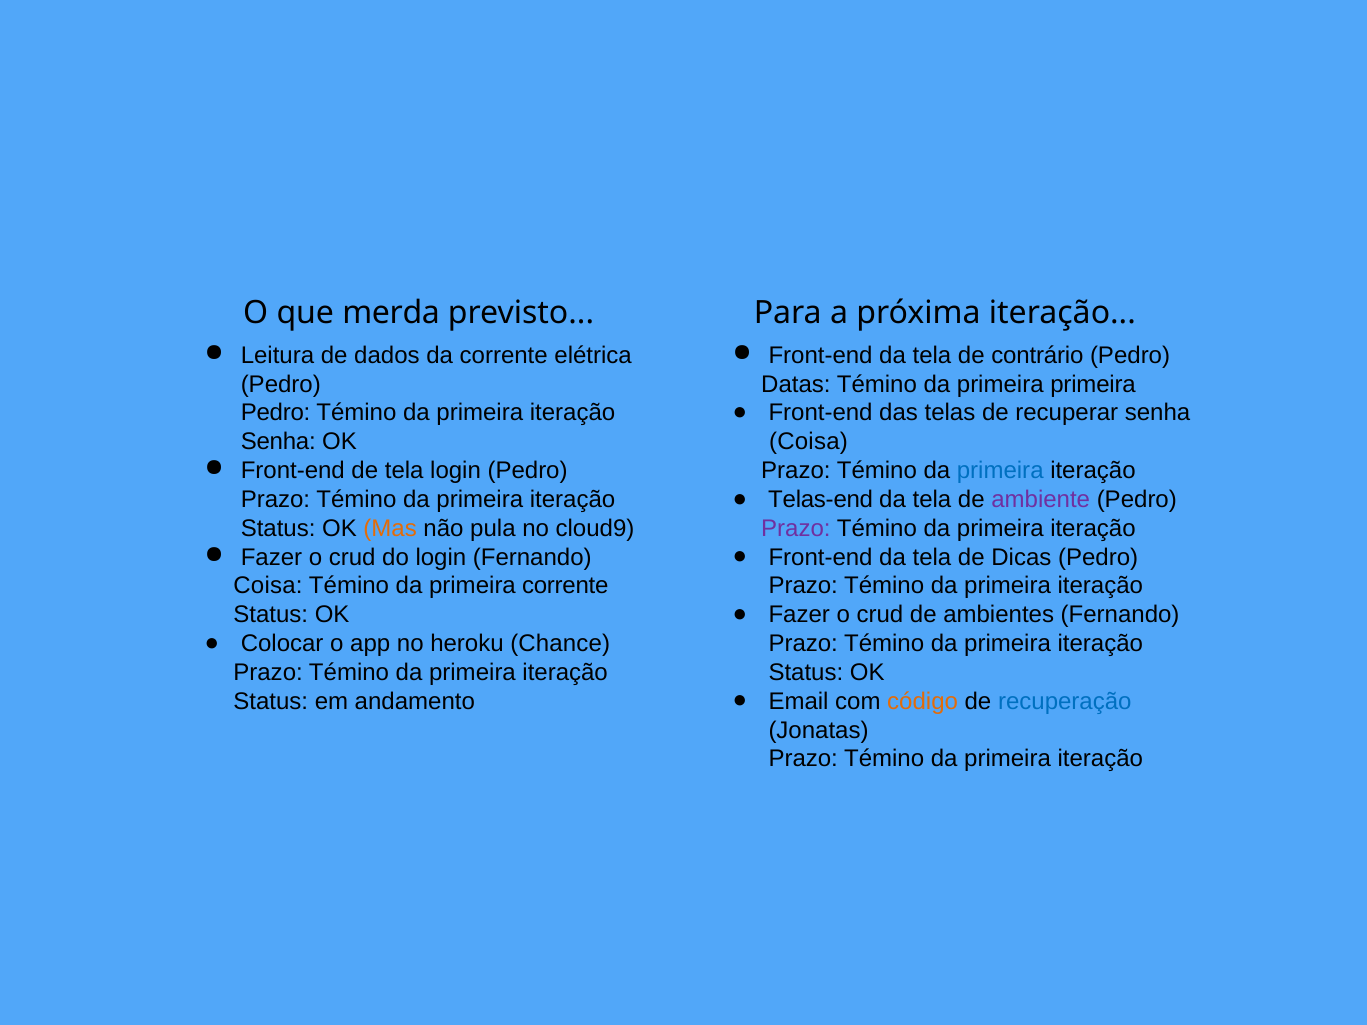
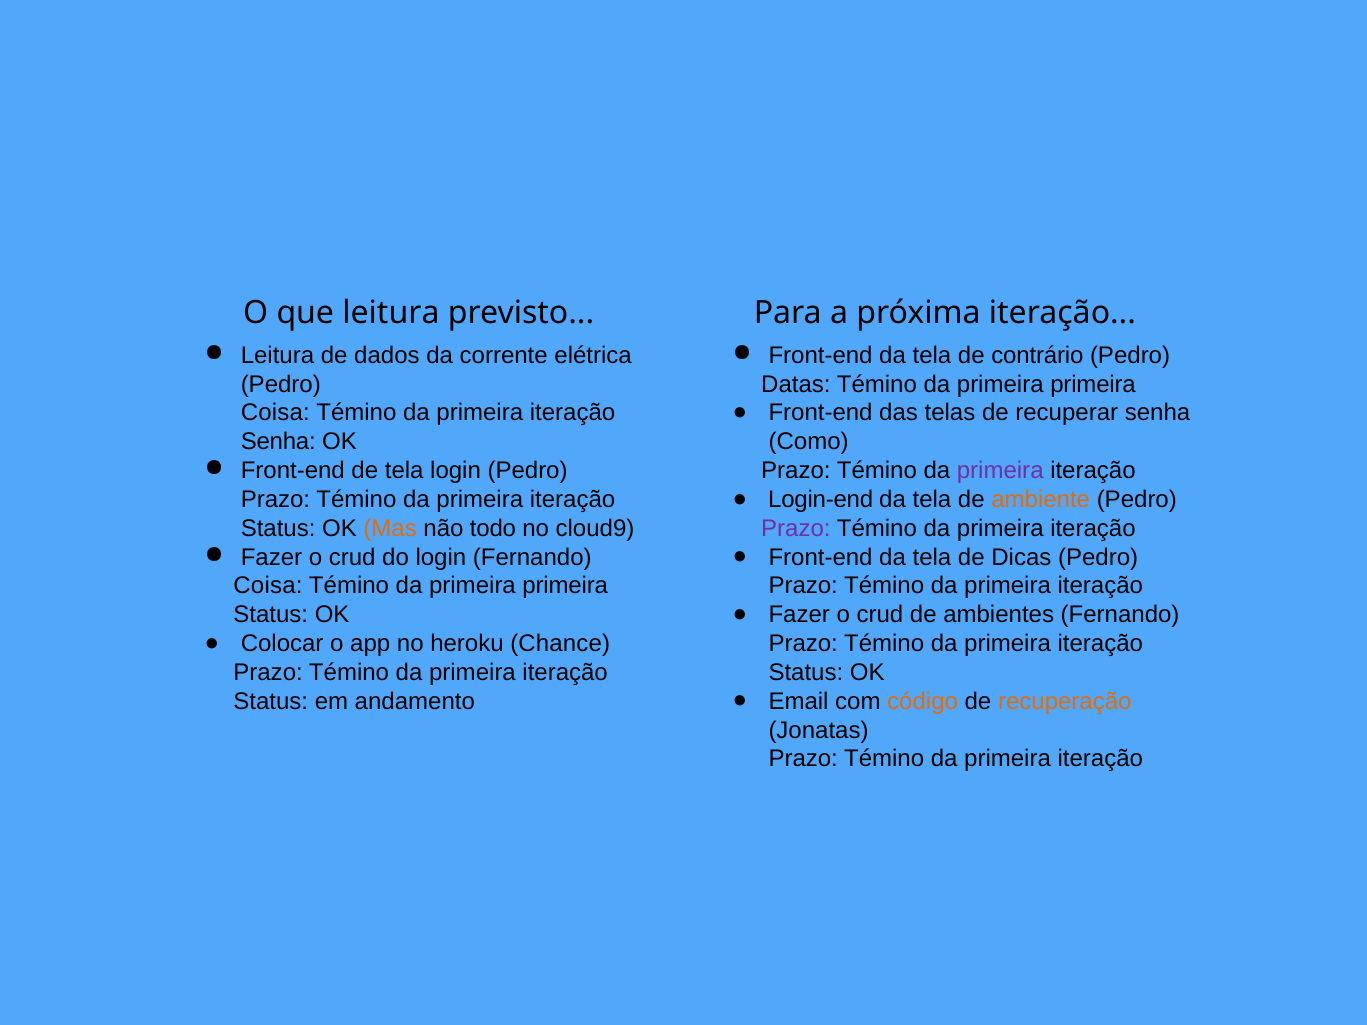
que merda: merda -> leitura (391, 313)
Pedro: Pedro -> Coisa (275, 413)
Coisa: Coisa -> Como (809, 442)
primeira colour: blue -> purple (1000, 471)
Telas-end: Telas-end -> Login-end (821, 500)
ambiente colour: purple -> orange (1041, 500)
pula: pula -> todo (493, 528)
corrente: corrente -> primeira (565, 586)
recuperação colour: blue -> orange (1065, 701)
